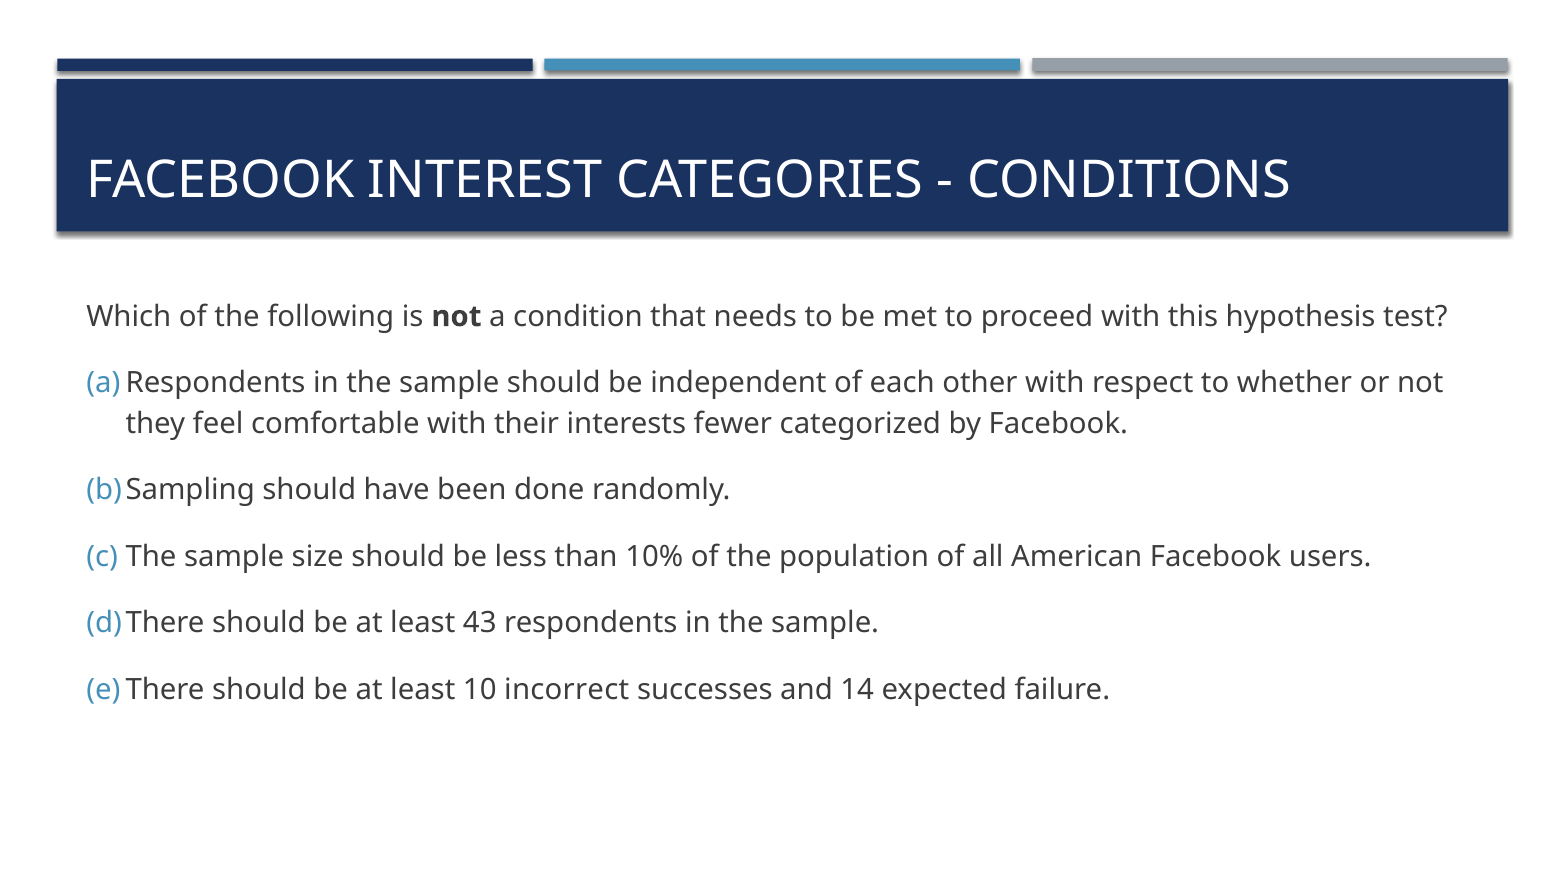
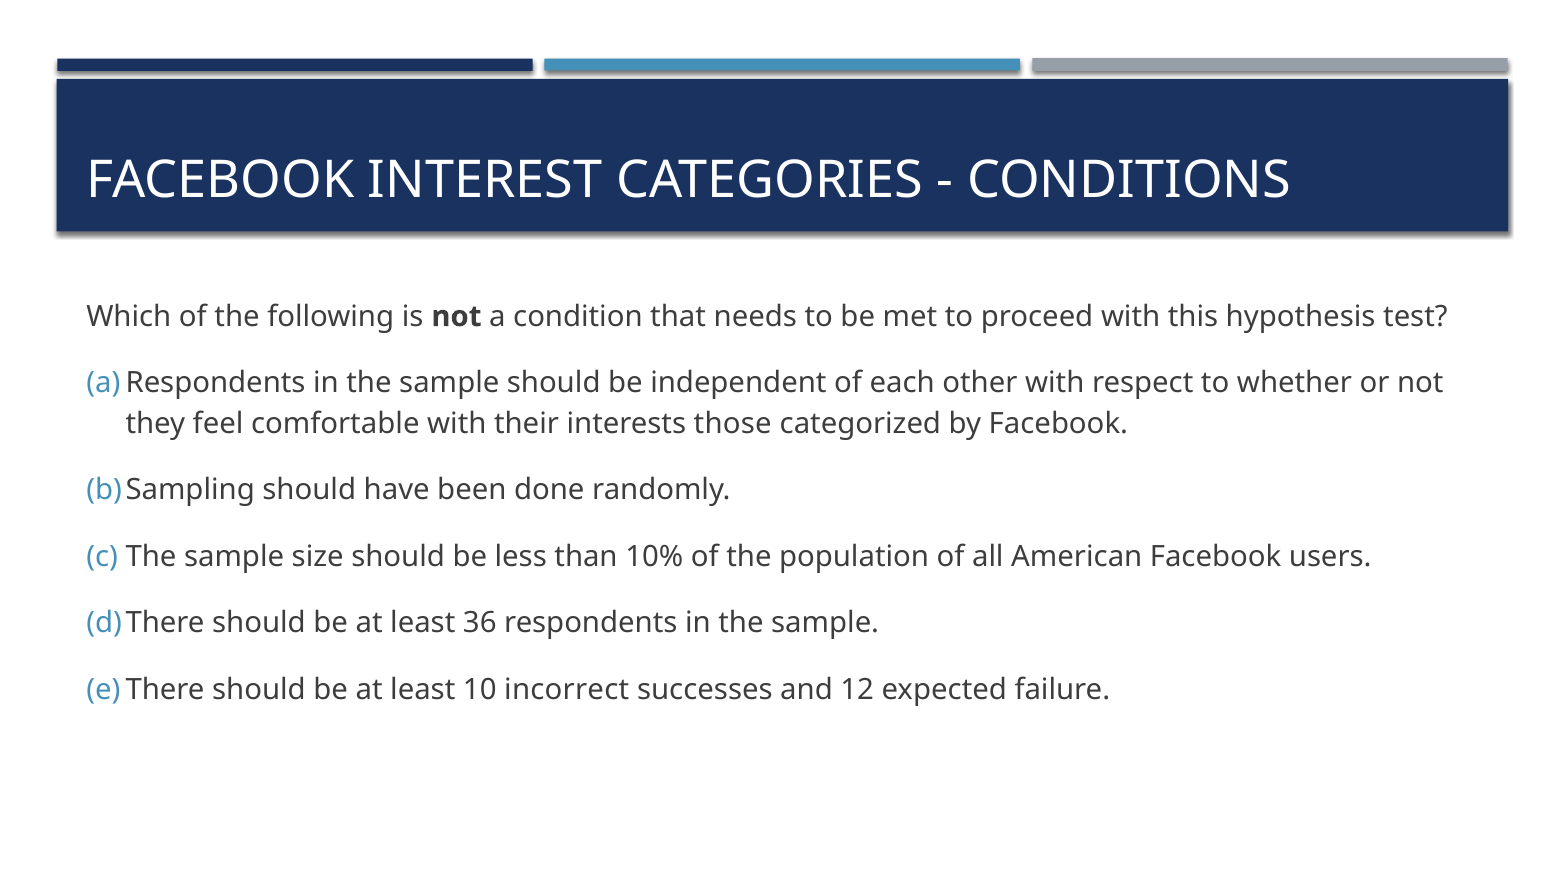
fewer: fewer -> those (733, 424)
43: 43 -> 36 (480, 623)
14: 14 -> 12 (857, 690)
